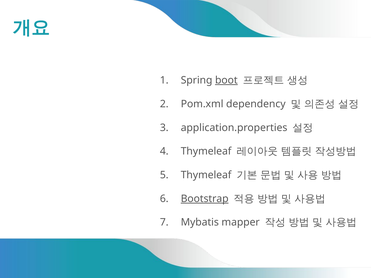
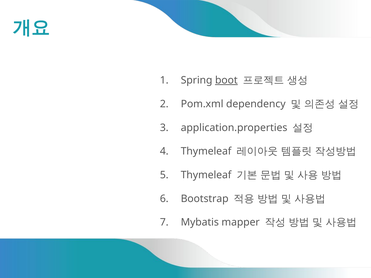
Bootstrap underline: present -> none (205, 199)
